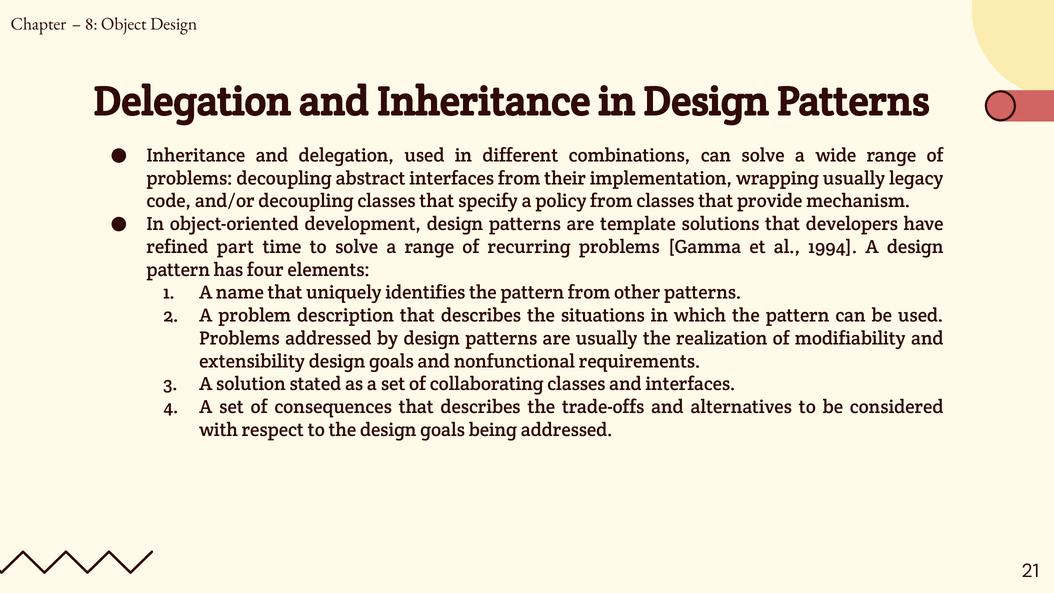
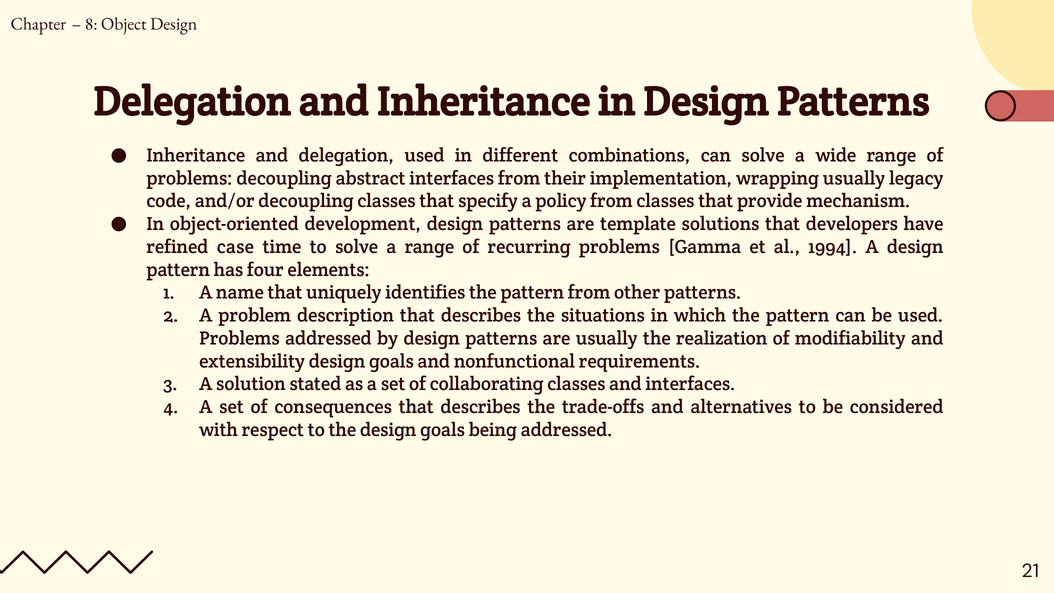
part: part -> case (235, 247)
